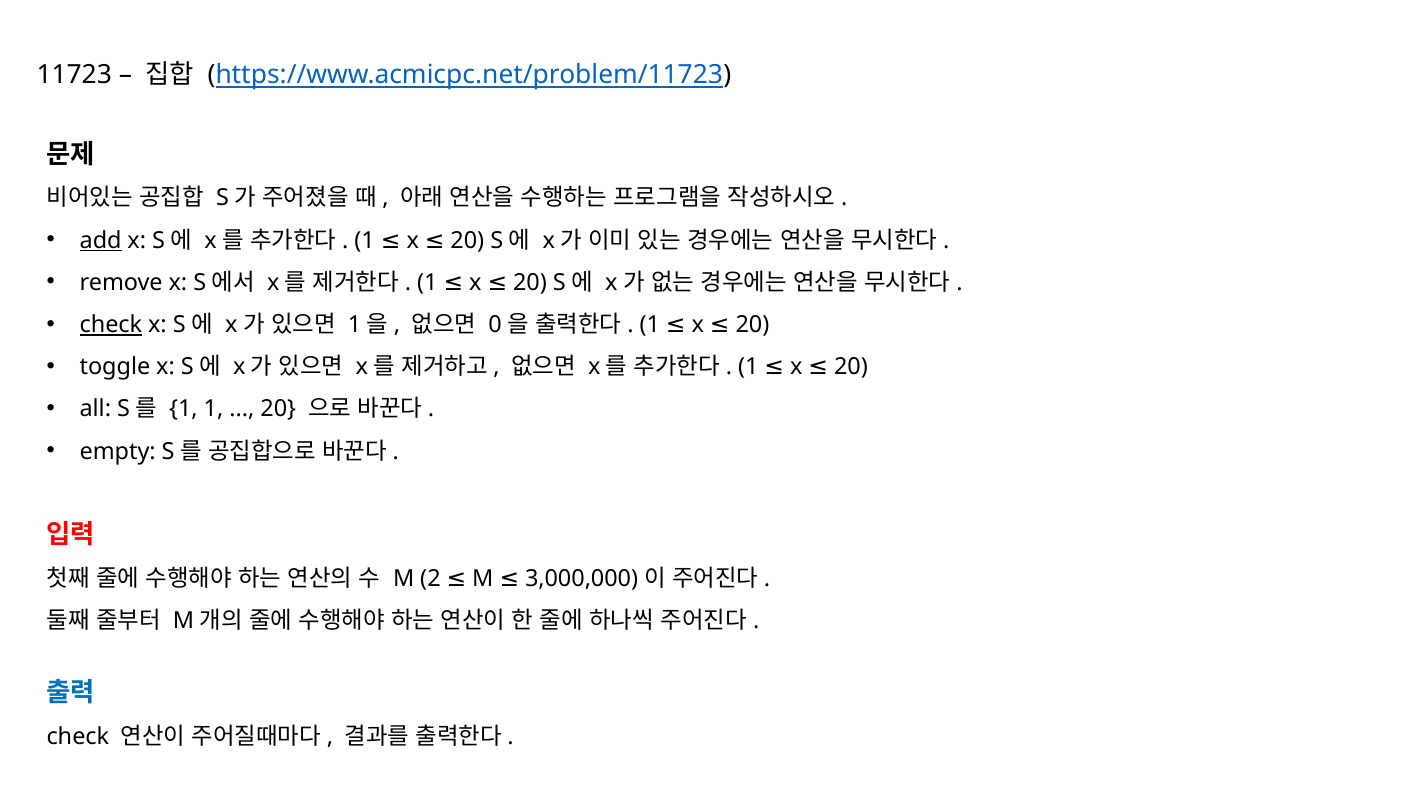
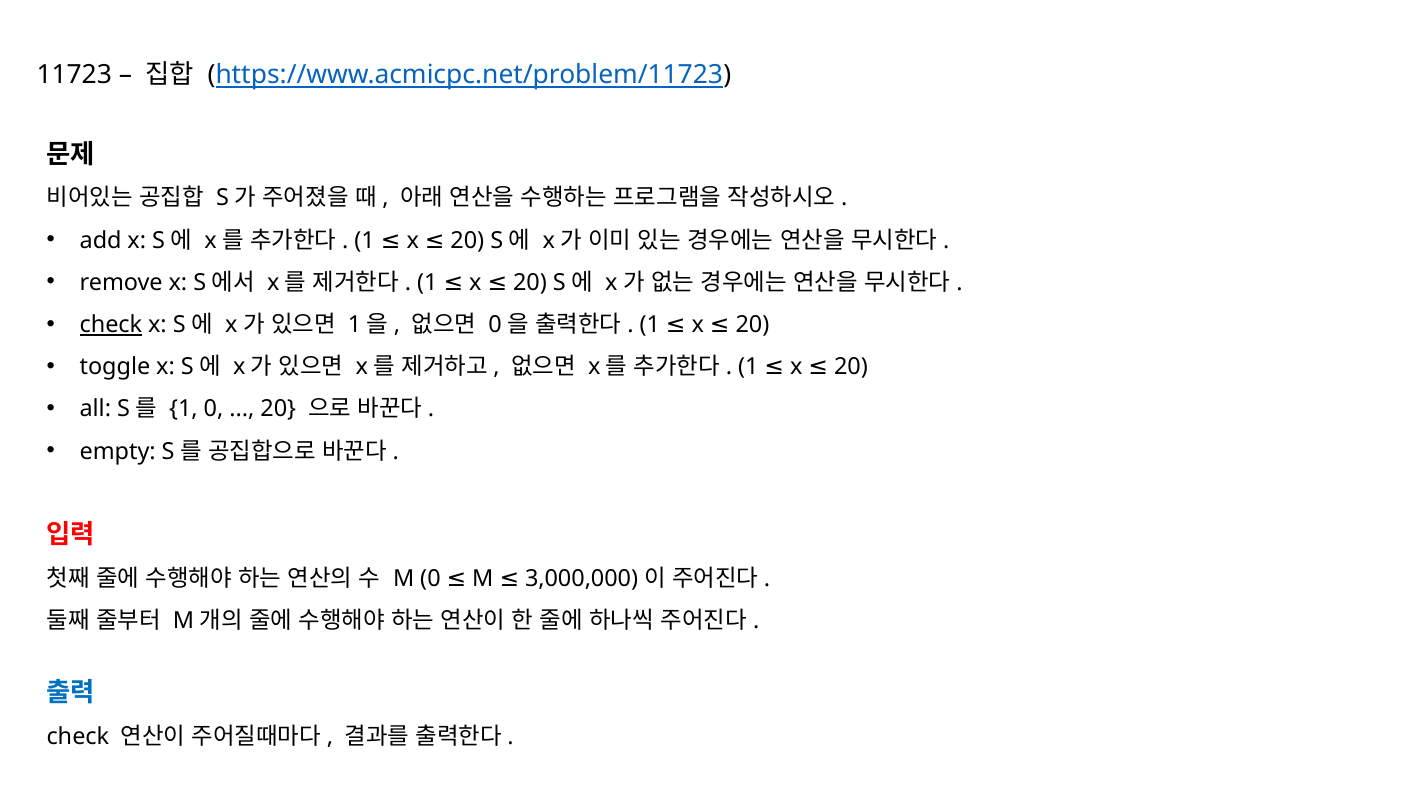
add underline: present -> none (101, 240)
1 1: 1 -> 0 (214, 409)
M 2: 2 -> 0 (430, 579)
